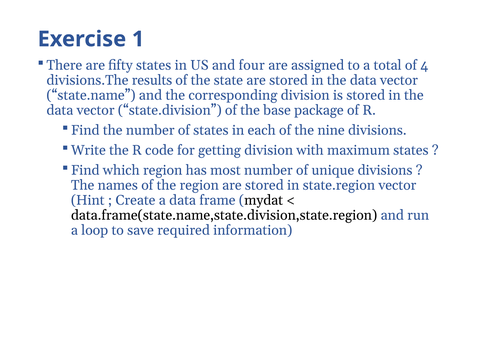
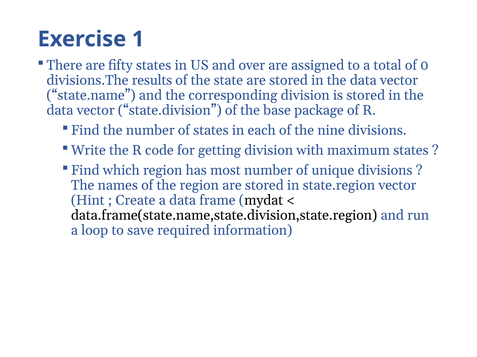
four: four -> over (252, 65)
4: 4 -> 0 (424, 65)
